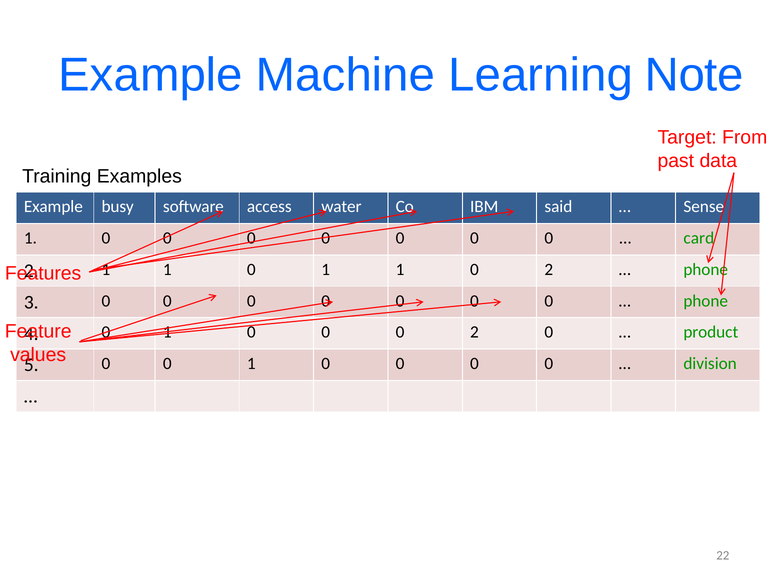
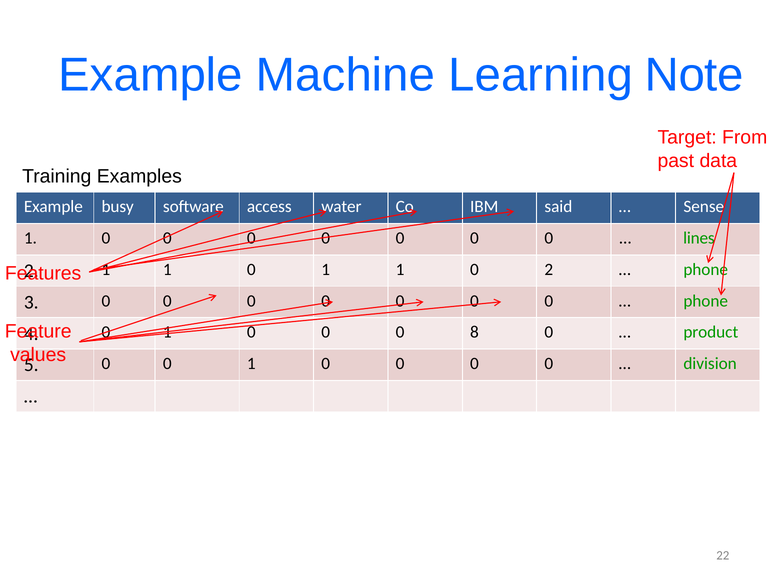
card: card -> lines (699, 238)
0 0 2: 2 -> 8 (474, 332)
